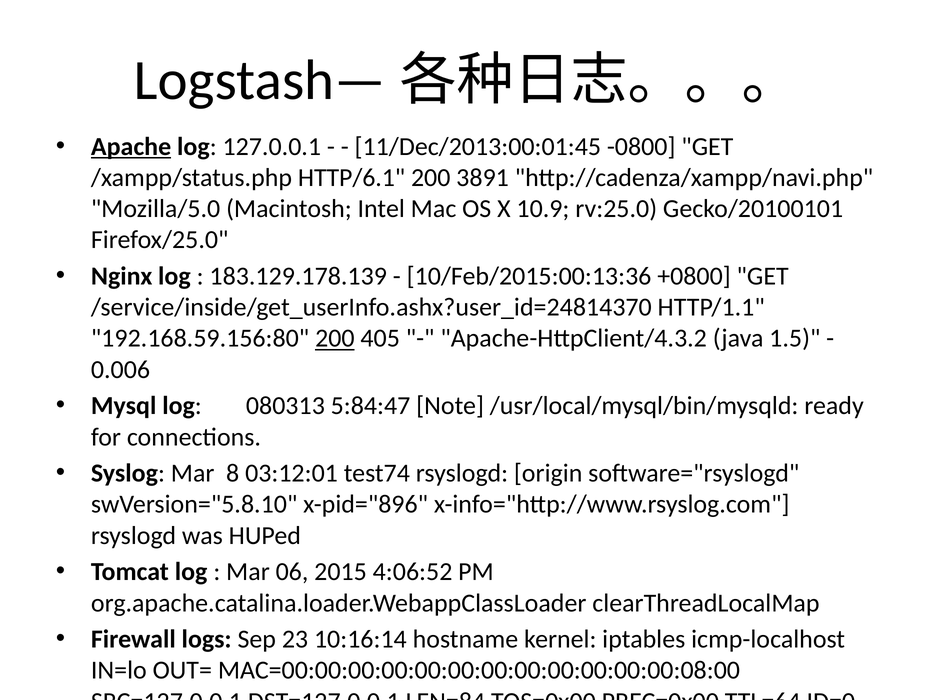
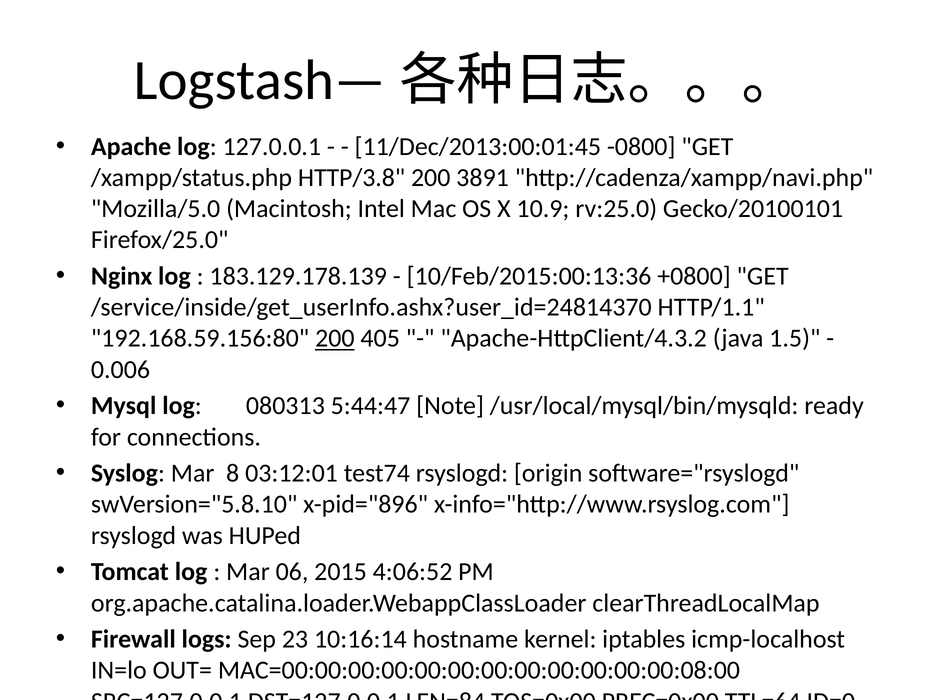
Apache underline: present -> none (131, 146)
HTTP/6.1: HTTP/6.1 -> HTTP/3.8 (352, 178)
5:84:47: 5:84:47 -> 5:44:47 (370, 406)
